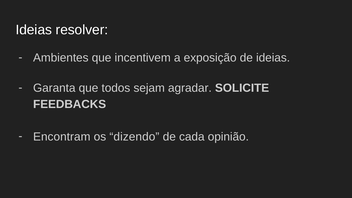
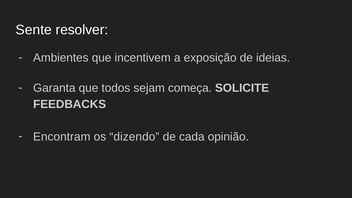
Ideias: Ideias -> Sente (34, 30)
agradar: agradar -> começa (190, 88)
